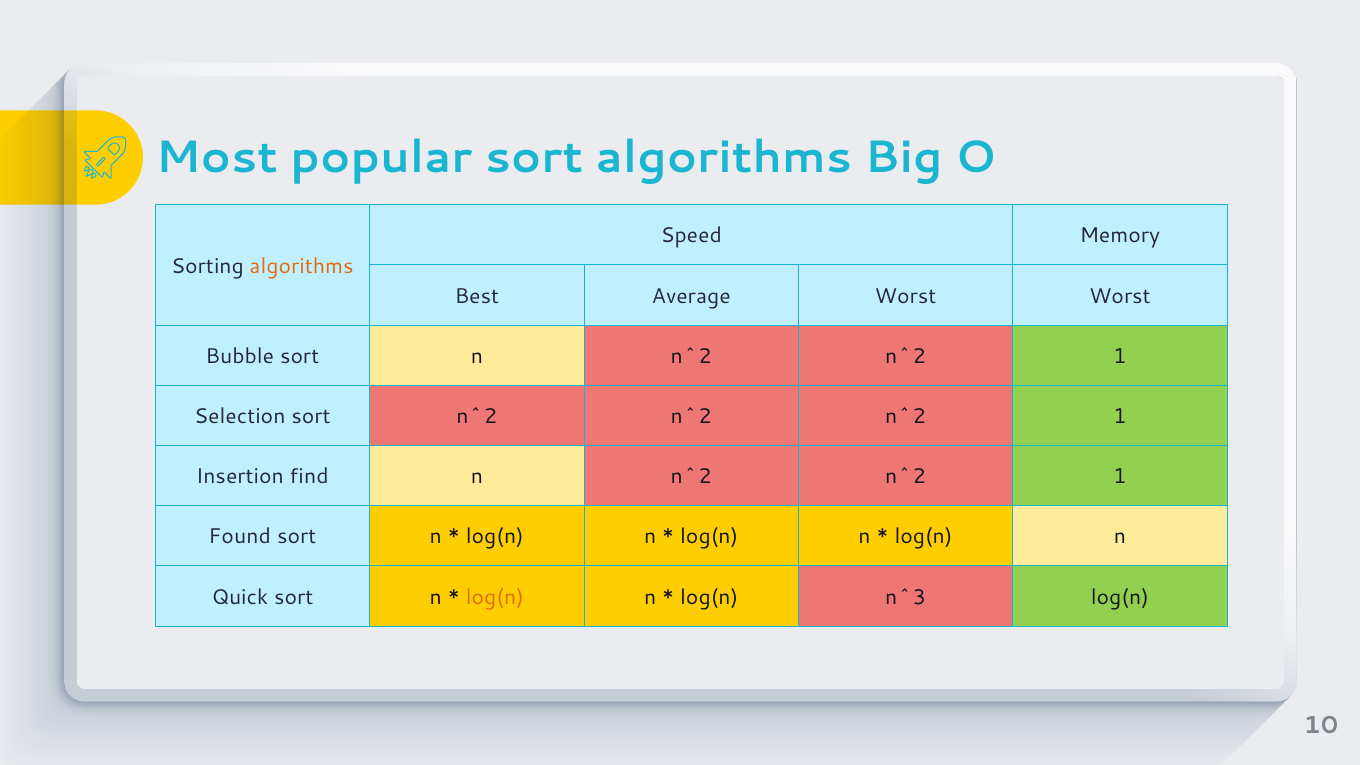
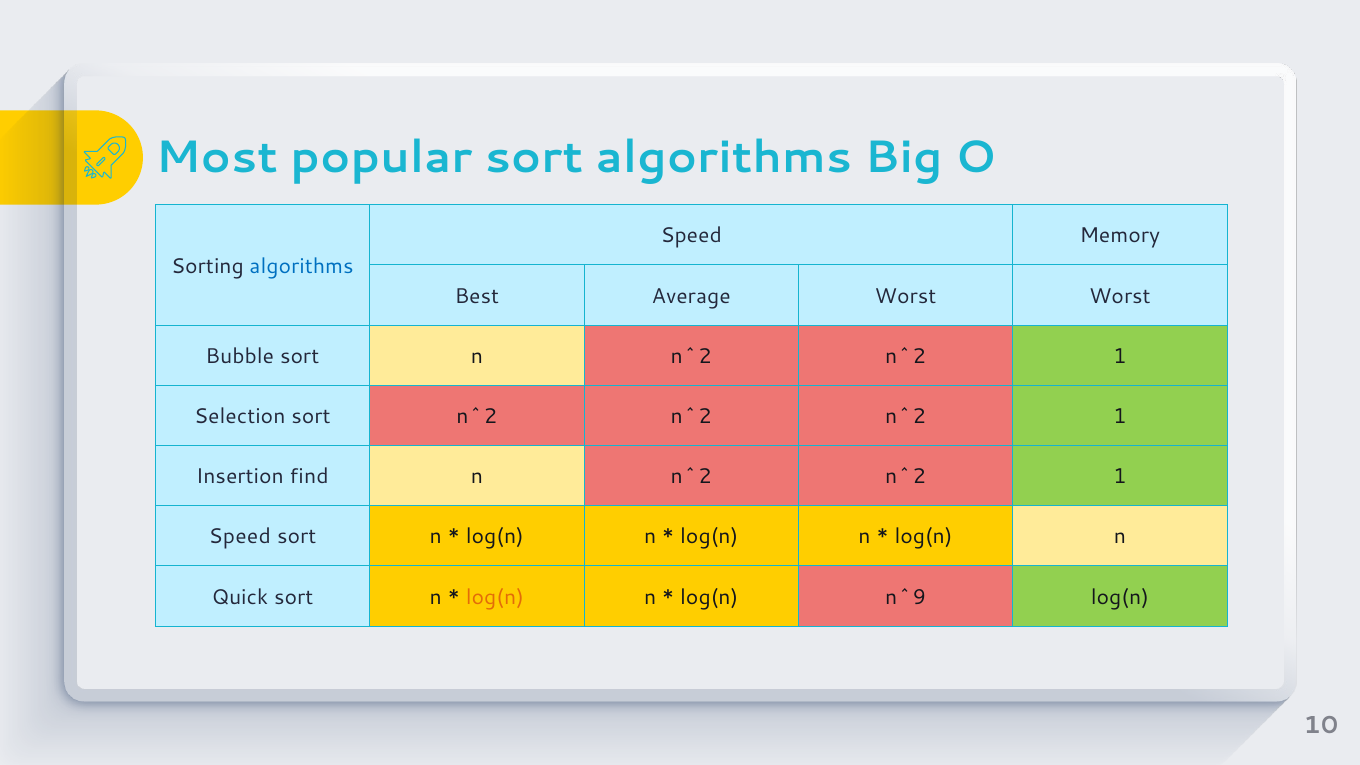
algorithms colour: orange -> blue (302, 266)
Found: Found -> Speed (240, 537)
n^3: n^3 -> n^9 (906, 597)
